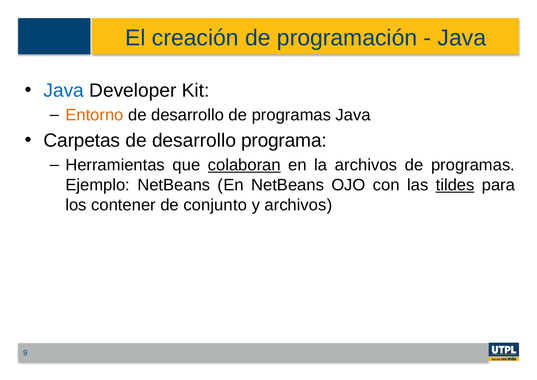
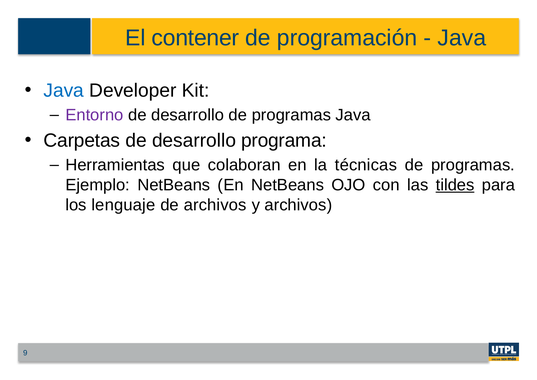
creación: creación -> contener (195, 38)
Entorno colour: orange -> purple (94, 115)
colaboran underline: present -> none (244, 165)
la archivos: archivos -> técnicas (366, 165)
contener: contener -> lenguaje (123, 205)
de conjunto: conjunto -> archivos (215, 205)
